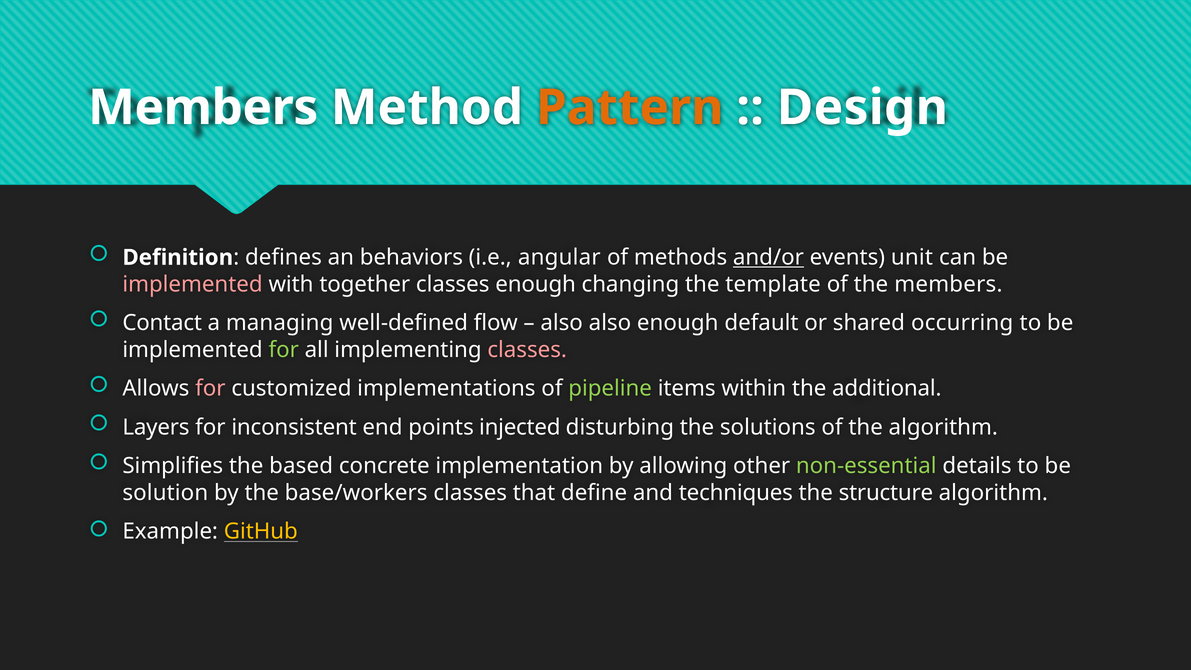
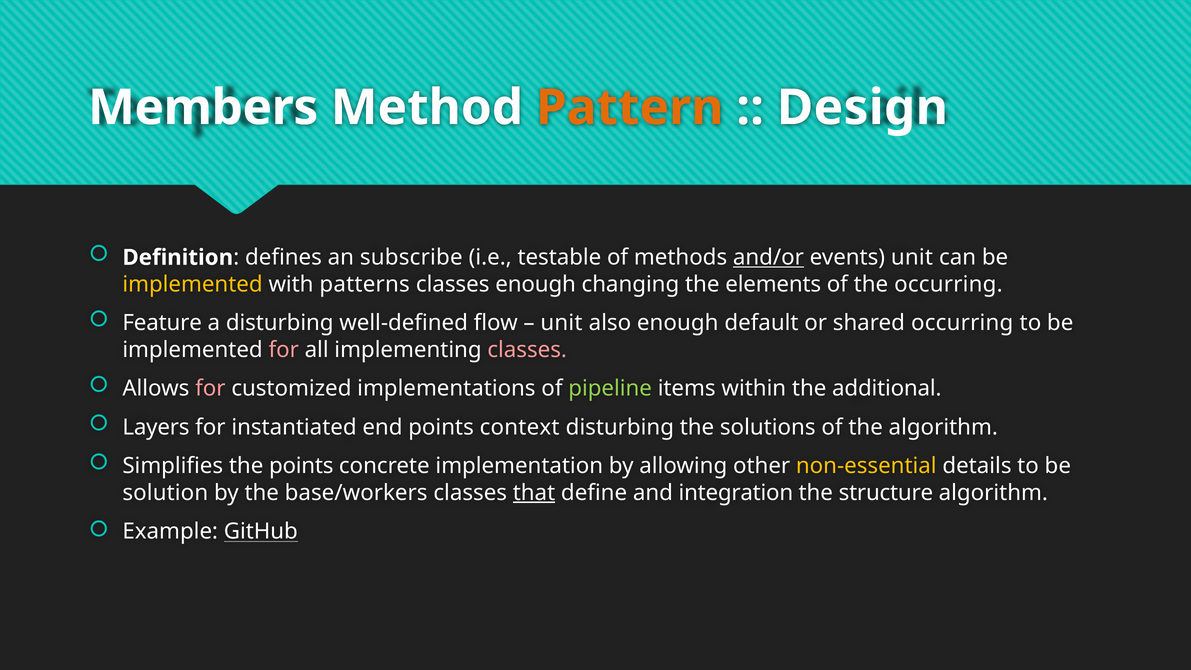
behaviors: behaviors -> subscribe (411, 257)
angular: angular -> testable (559, 257)
implemented colour: pink -> yellow (193, 284)
together: together -> patterns (365, 284)
template: template -> elements (773, 284)
the members: members -> occurring (948, 284)
Contact: Contact -> Feature (162, 323)
a managing: managing -> disturbing (280, 323)
also: also -> unit (561, 323)
for colour: light green -> pink (284, 350)
inconsistent: inconsistent -> instantiated (294, 427)
injected: injected -> context (520, 427)
the based: based -> points (301, 466)
non-essential colour: light green -> yellow (866, 466)
that underline: none -> present (534, 493)
techniques: techniques -> integration (736, 493)
GitHub colour: yellow -> white (261, 531)
